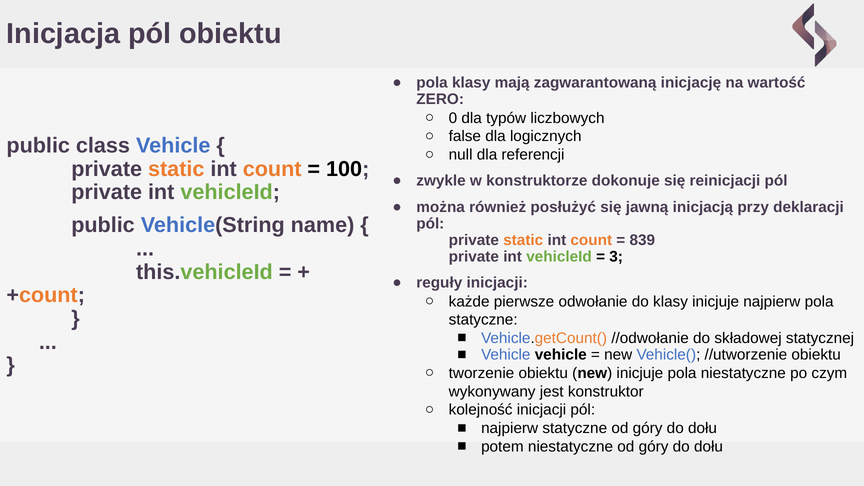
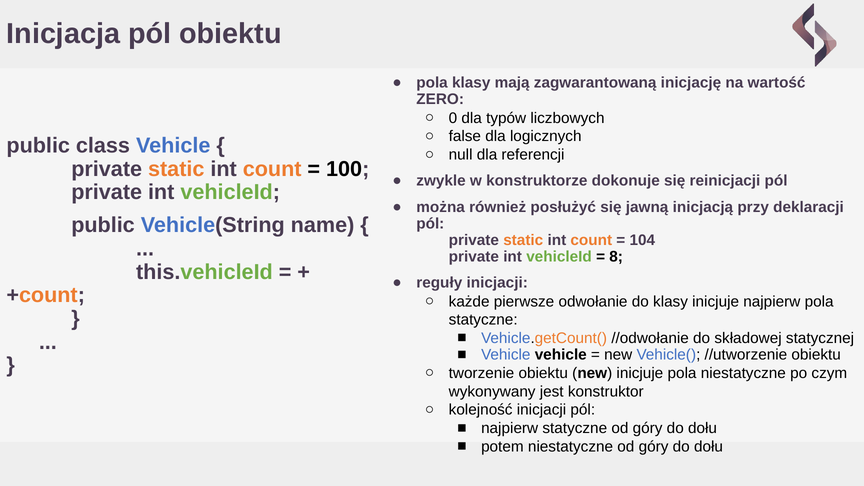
839: 839 -> 104 (642, 240)
3: 3 -> 8 (616, 257)
